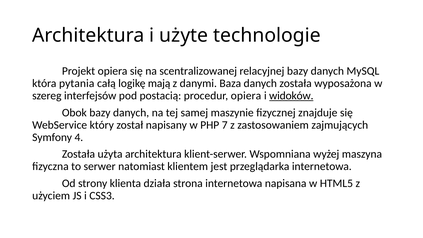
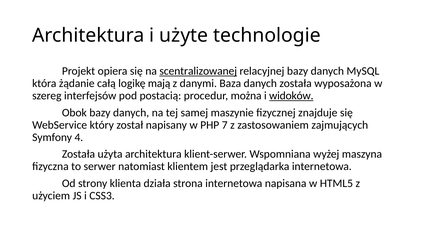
scentralizowanej underline: none -> present (198, 71)
pytania: pytania -> żądanie (77, 83)
procedur opiera: opiera -> można (246, 96)
